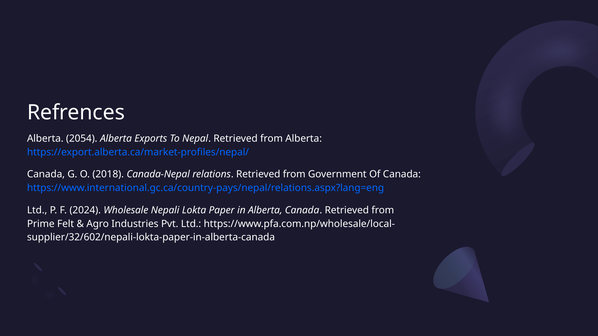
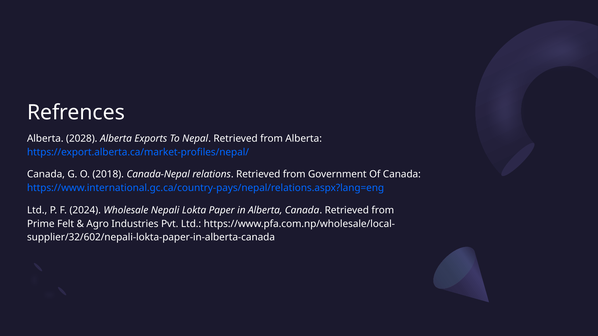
2054: 2054 -> 2028 (82, 139)
